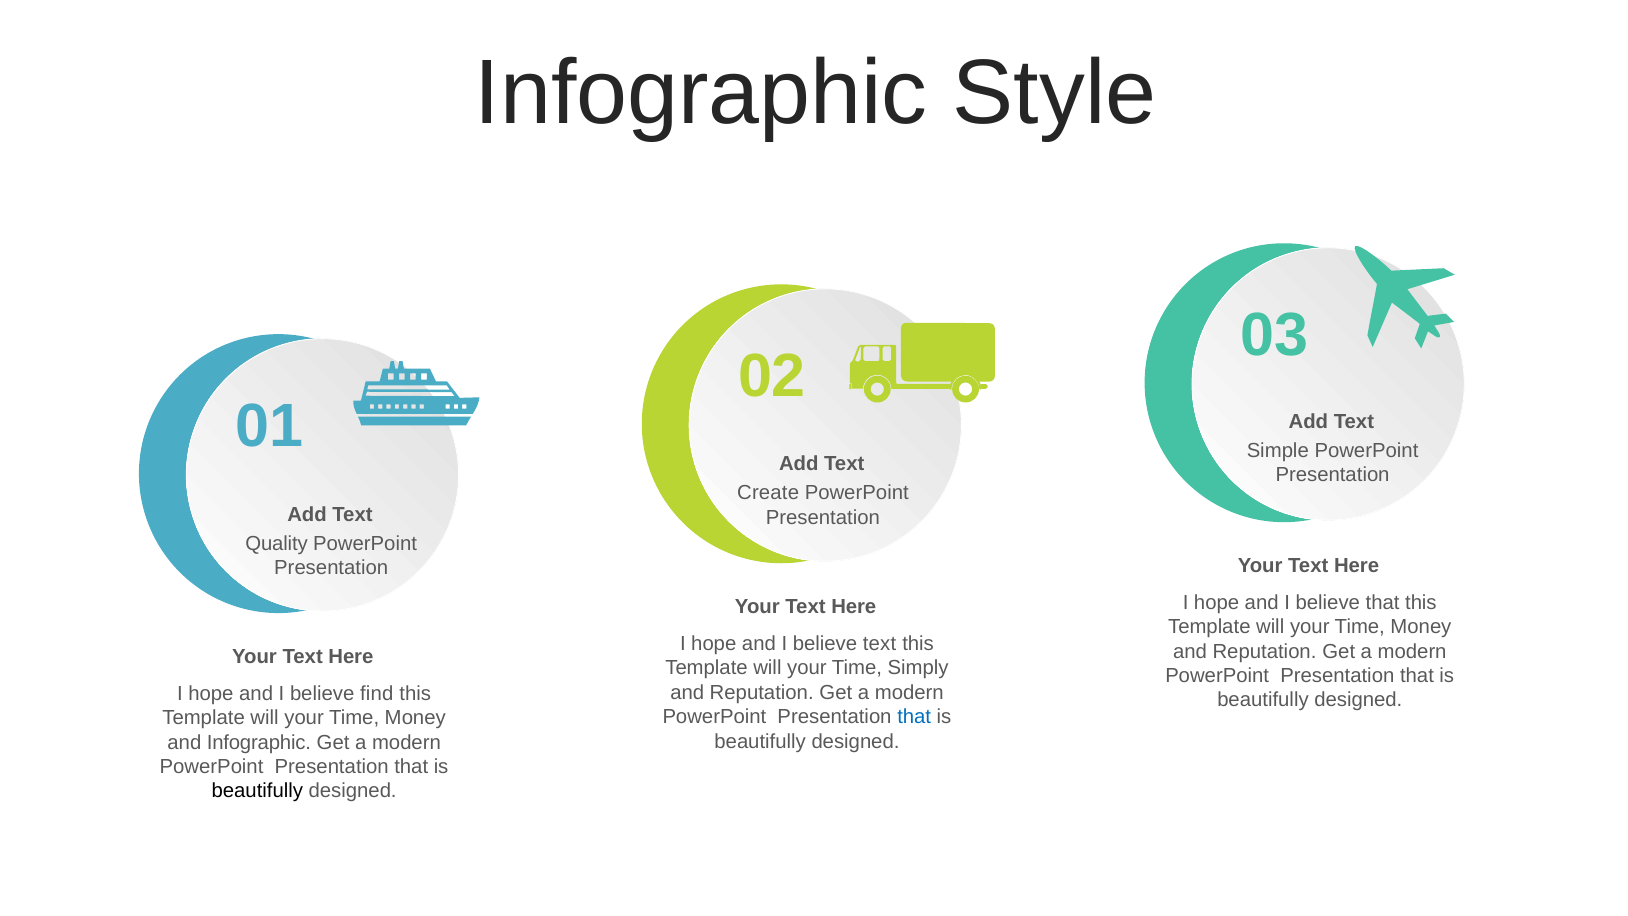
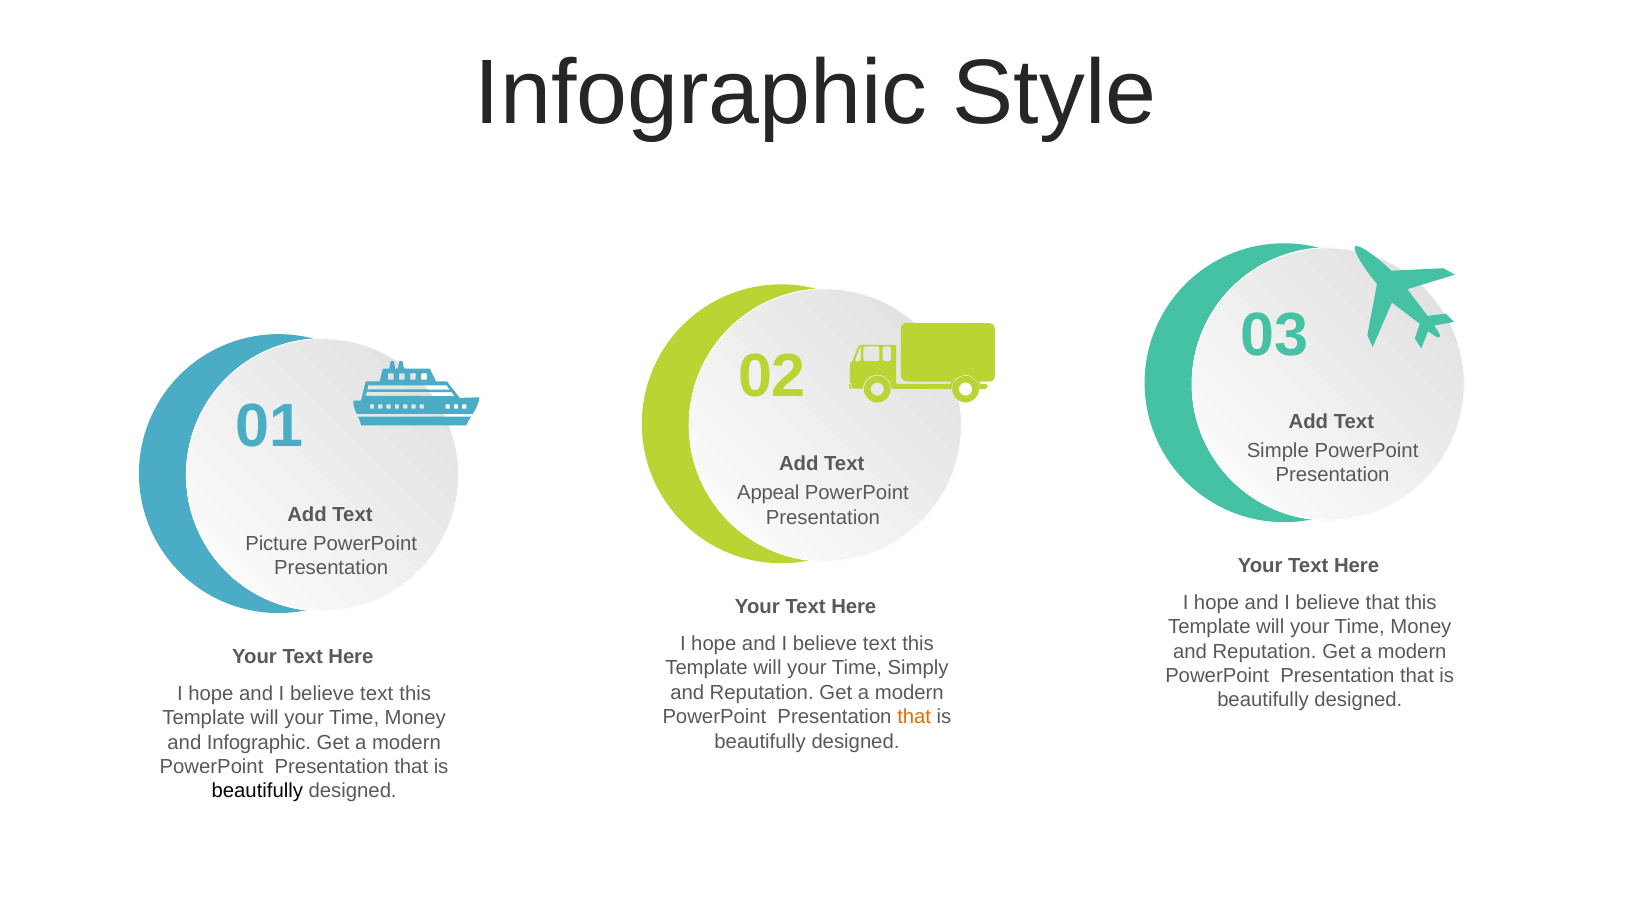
Create: Create -> Appeal (768, 493)
Quality: Quality -> Picture (277, 544)
find: find -> text (377, 693)
that colour: blue -> orange (914, 717)
